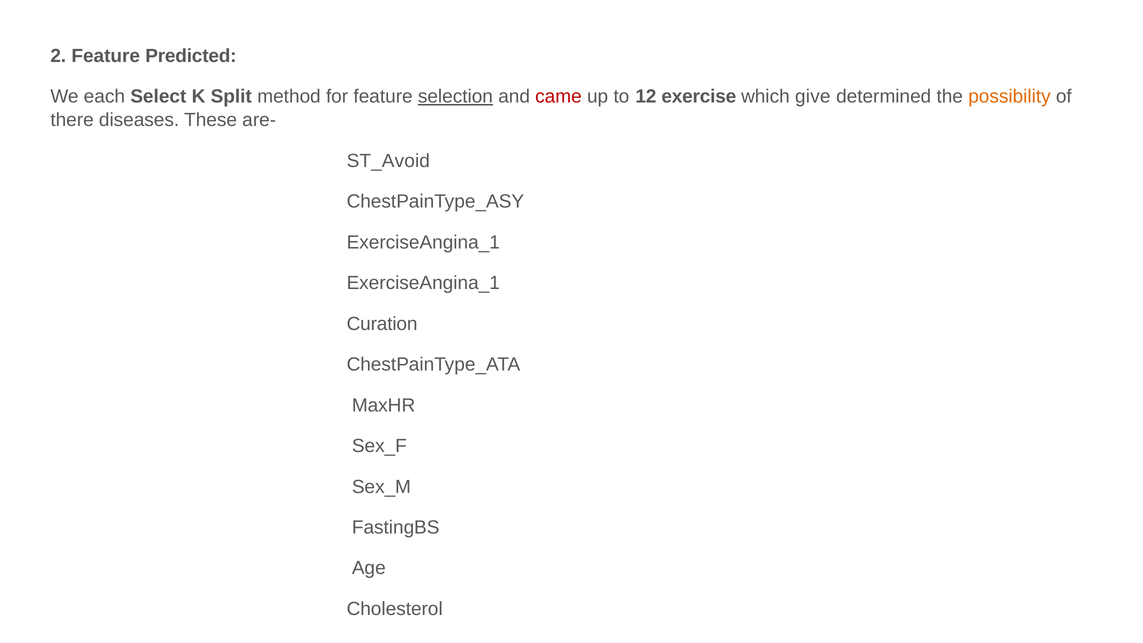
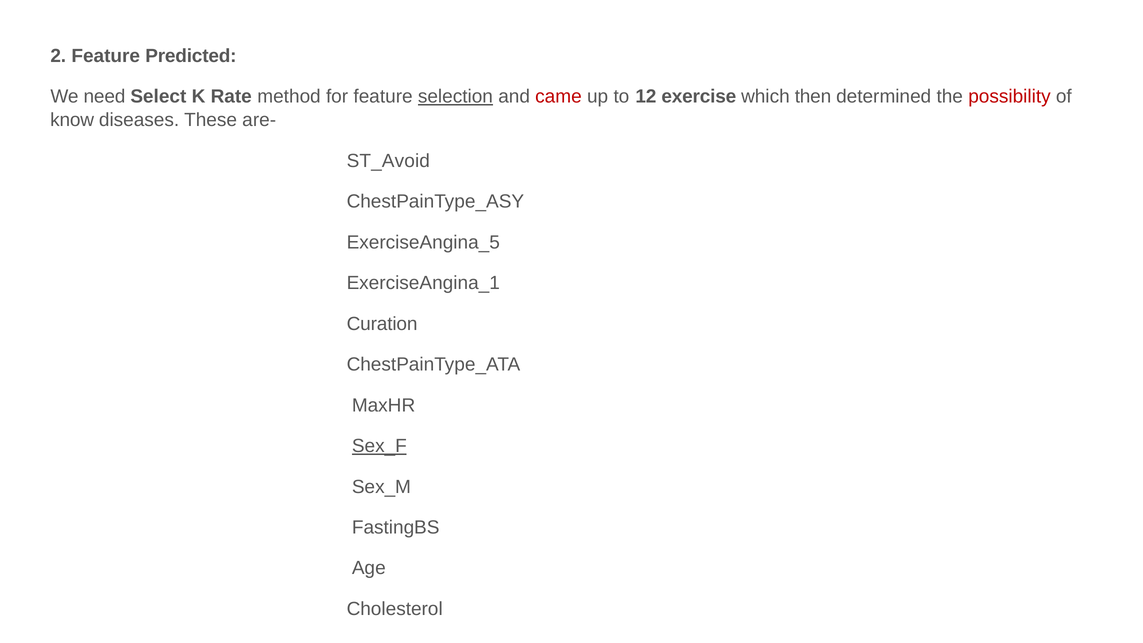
each: each -> need (104, 97)
Split: Split -> Rate (231, 97)
give: give -> then (813, 97)
possibility colour: orange -> red (1009, 97)
there: there -> know (72, 120)
ExerciseAngina_1: ExerciseAngina_1 -> ExerciseAngina_5 (423, 242)
Sex_F underline: none -> present (379, 446)
